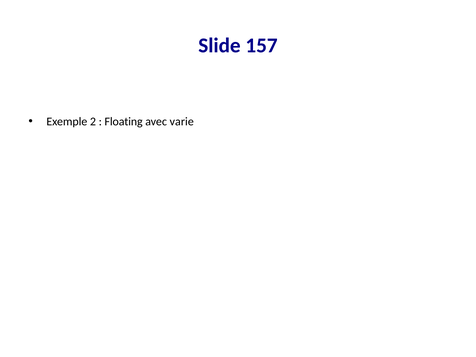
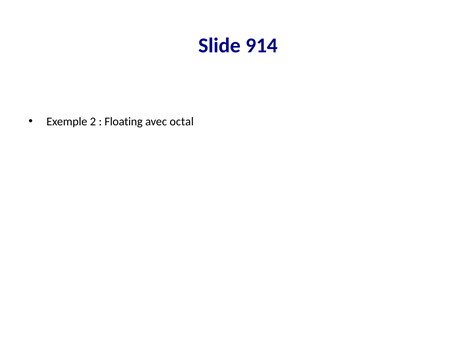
157: 157 -> 914 (262, 46)
varie: varie -> octal (182, 121)
